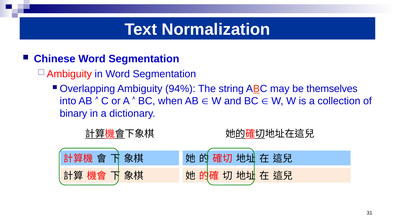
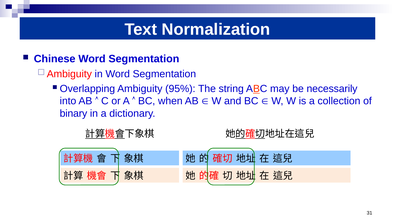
94%: 94% -> 95% (180, 89)
themselves: themselves -> necessarily (332, 89)
